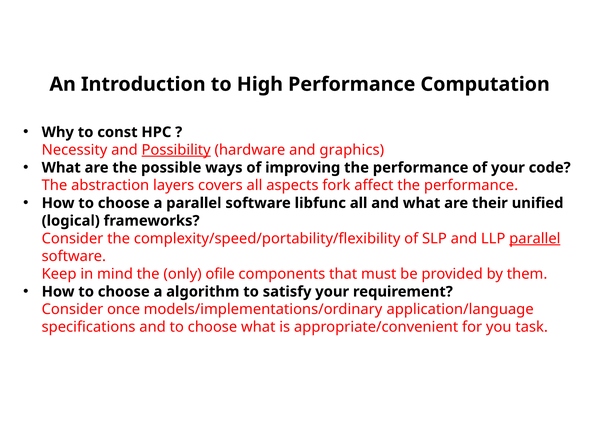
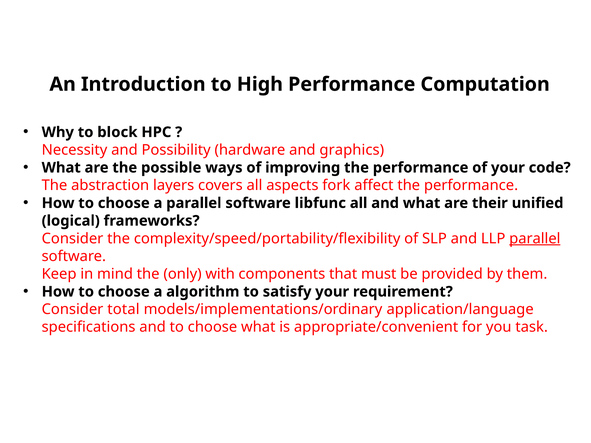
const: const -> block (117, 132)
Possibility underline: present -> none (176, 150)
ofile: ofile -> with (220, 274)
once: once -> total (123, 310)
